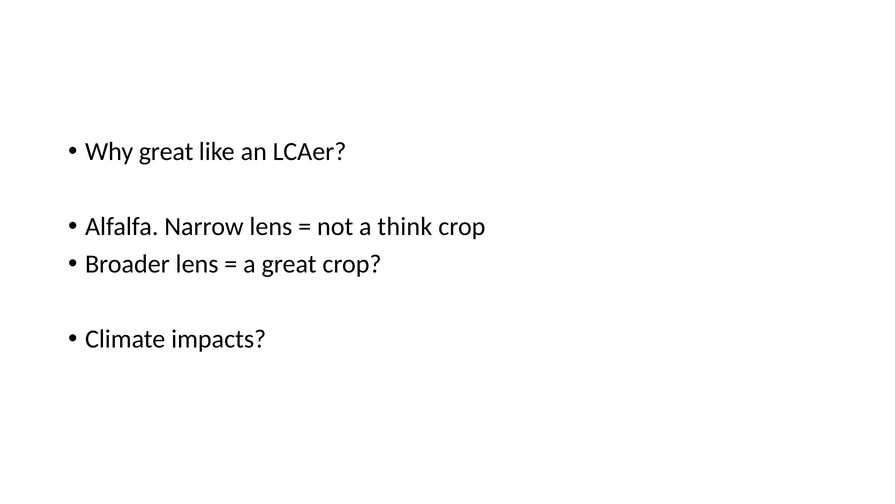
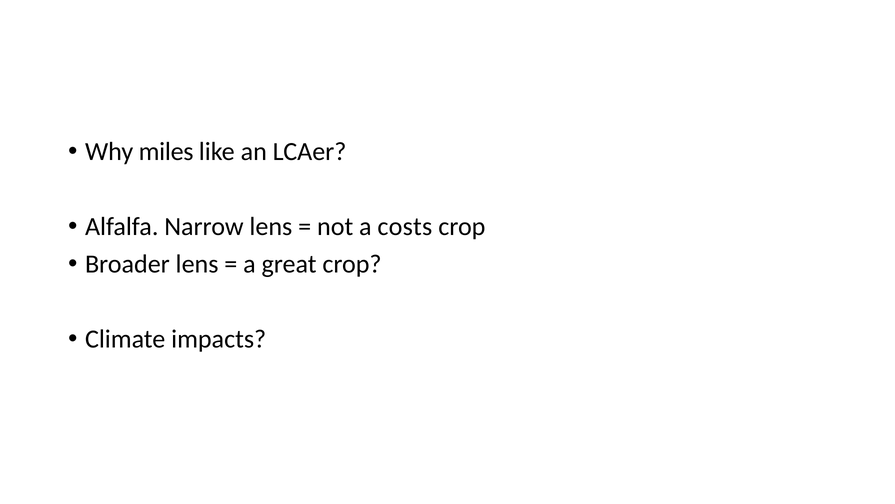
Why great: great -> miles (166, 151)
think: think -> costs (405, 226)
